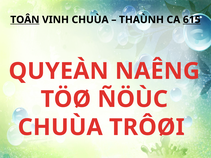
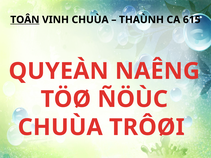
615 underline: present -> none (192, 20)
